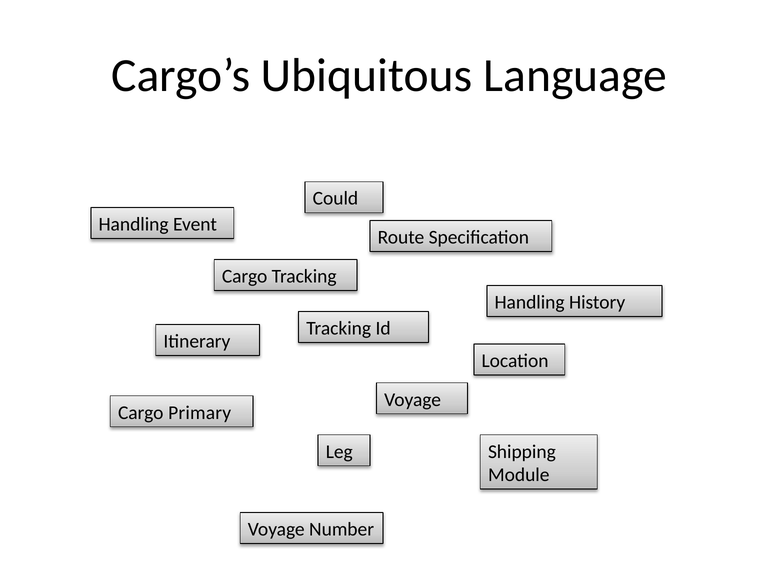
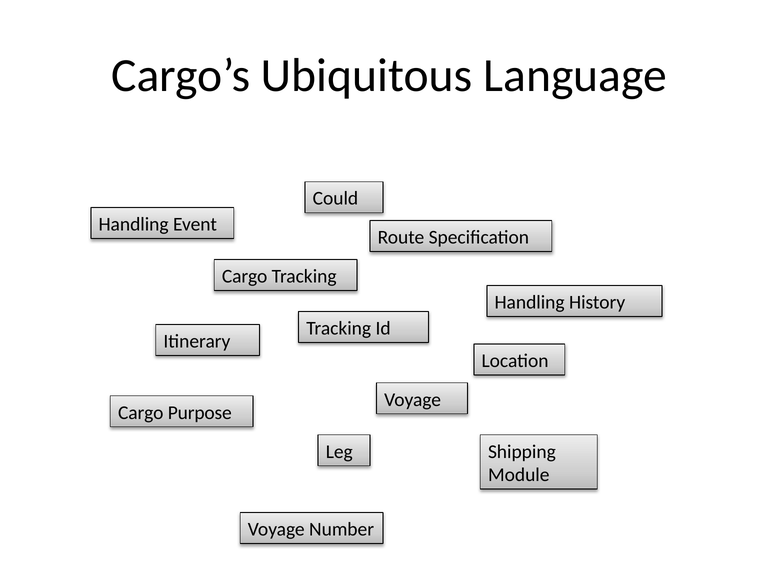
Primary: Primary -> Purpose (200, 413)
